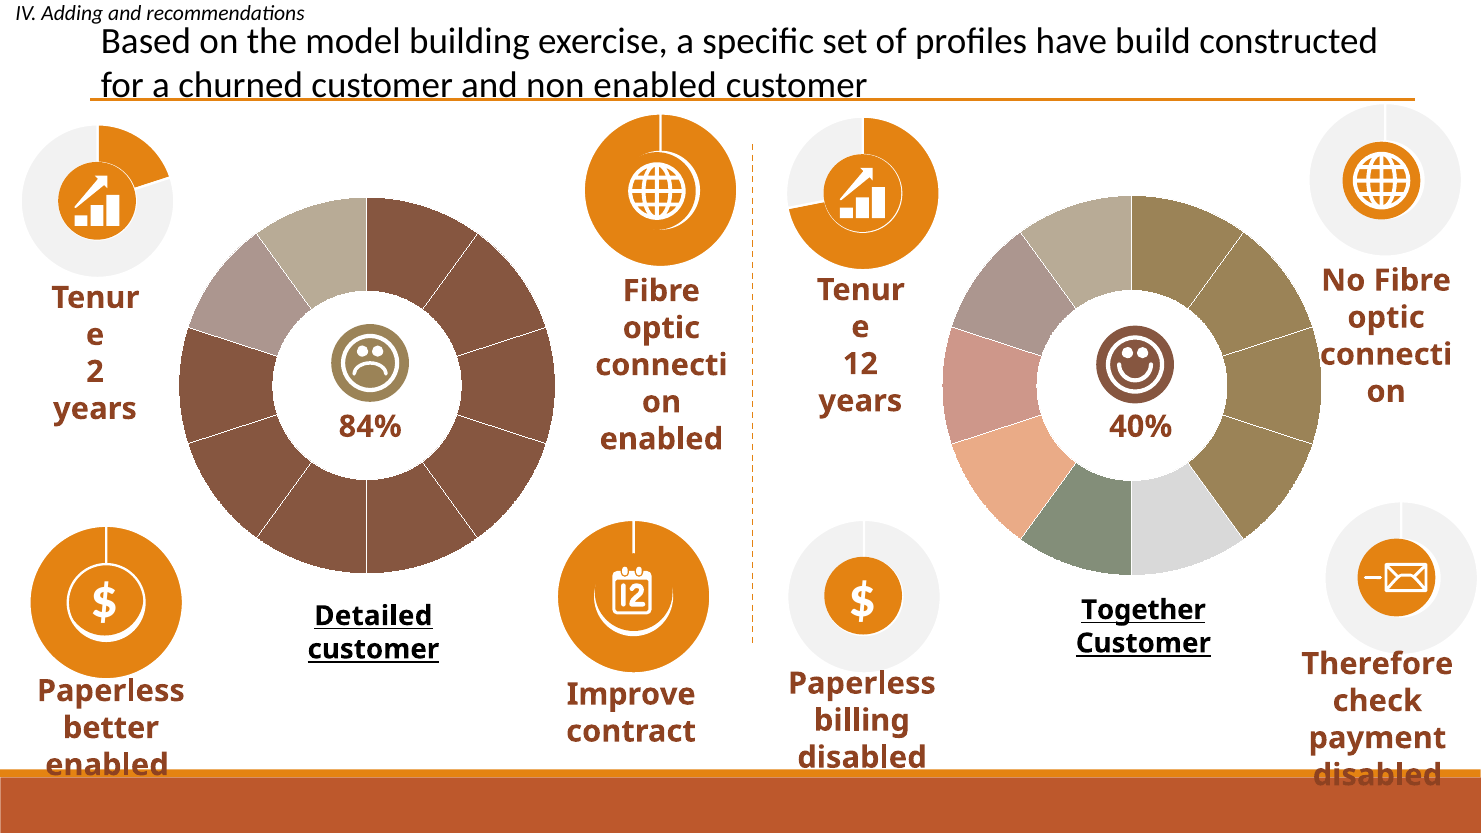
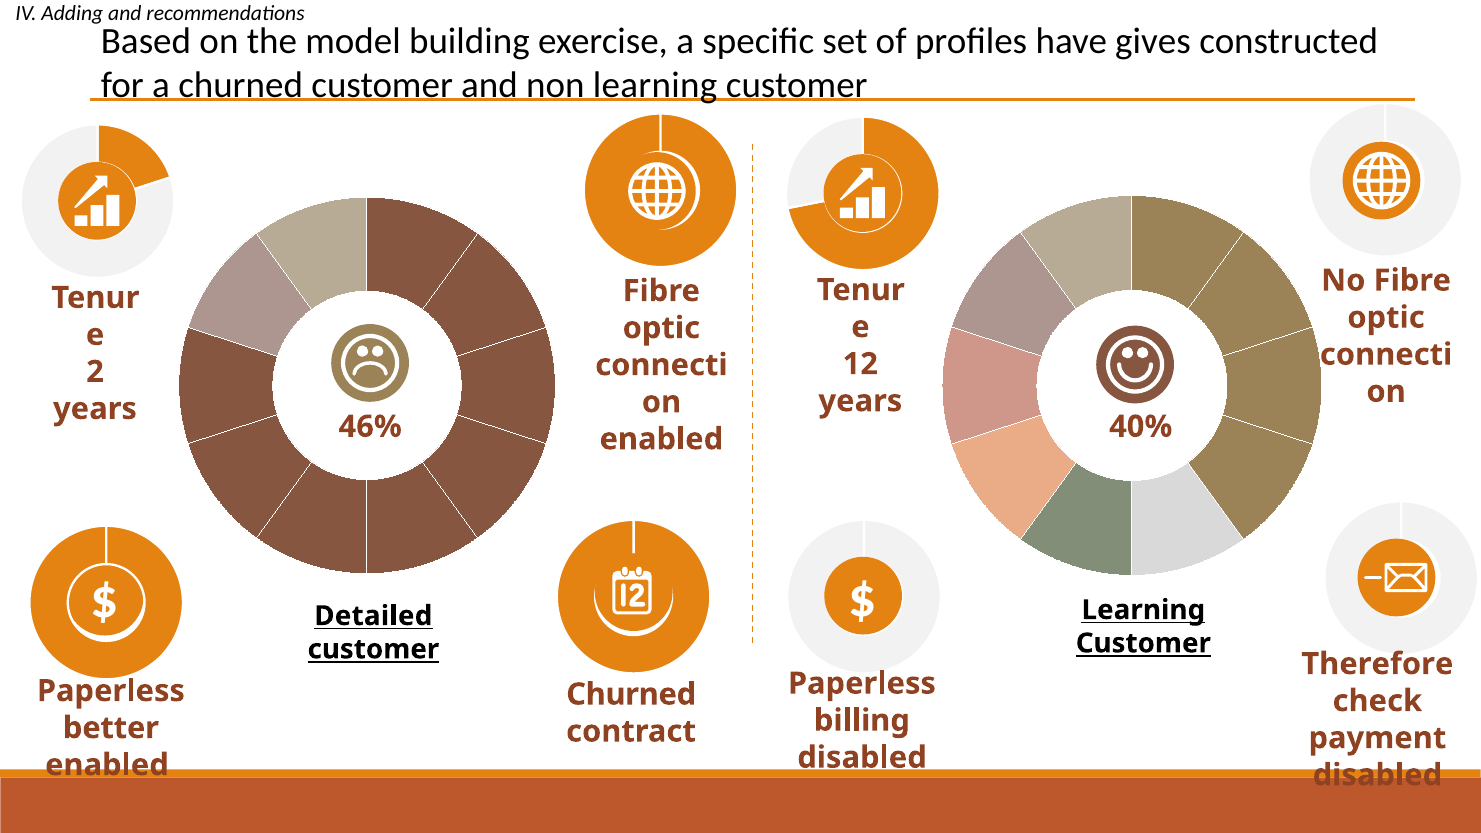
build: build -> gives (1153, 41)
non enabled: enabled -> learning (655, 85)
84%: 84% -> 46% (370, 427)
Together: Together -> Learning (1143, 610)
Improve: Improve -> Churned (631, 694)
